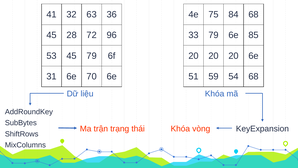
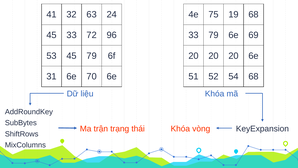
36: 36 -> 24 (112, 14)
84: 84 -> 19 (234, 14)
45 28: 28 -> 33 (72, 35)
85: 85 -> 69 (254, 35)
59: 59 -> 52 (214, 76)
